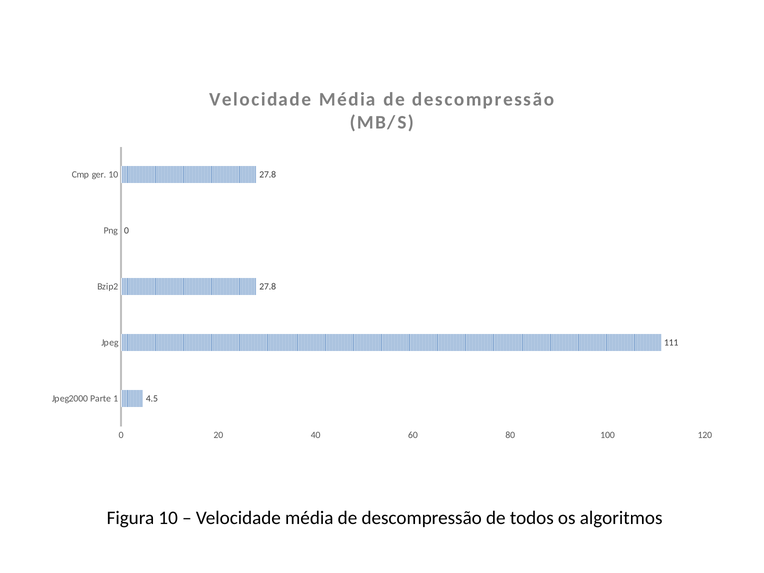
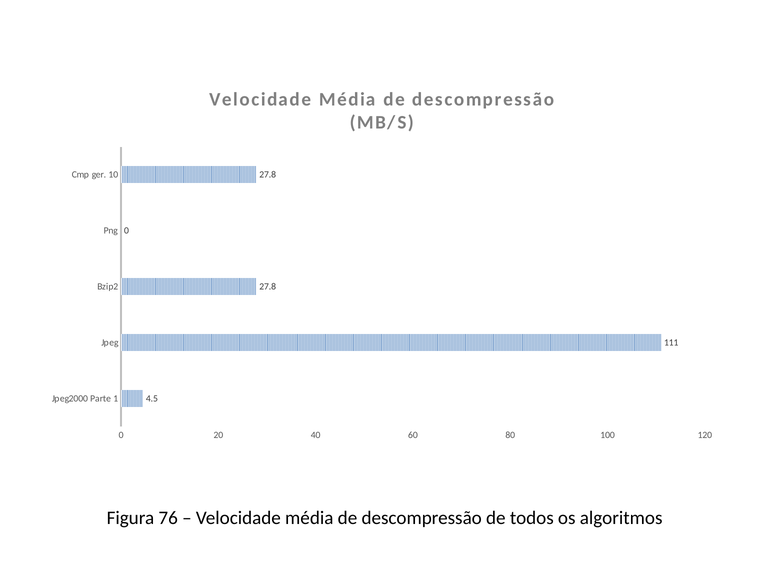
Figura 10: 10 -> 76 (168, 518)
